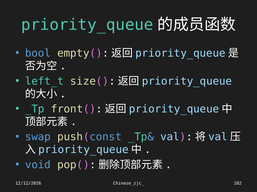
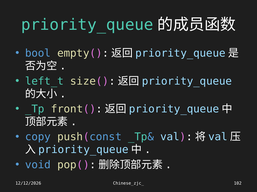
swap: swap -> copy (38, 137)
